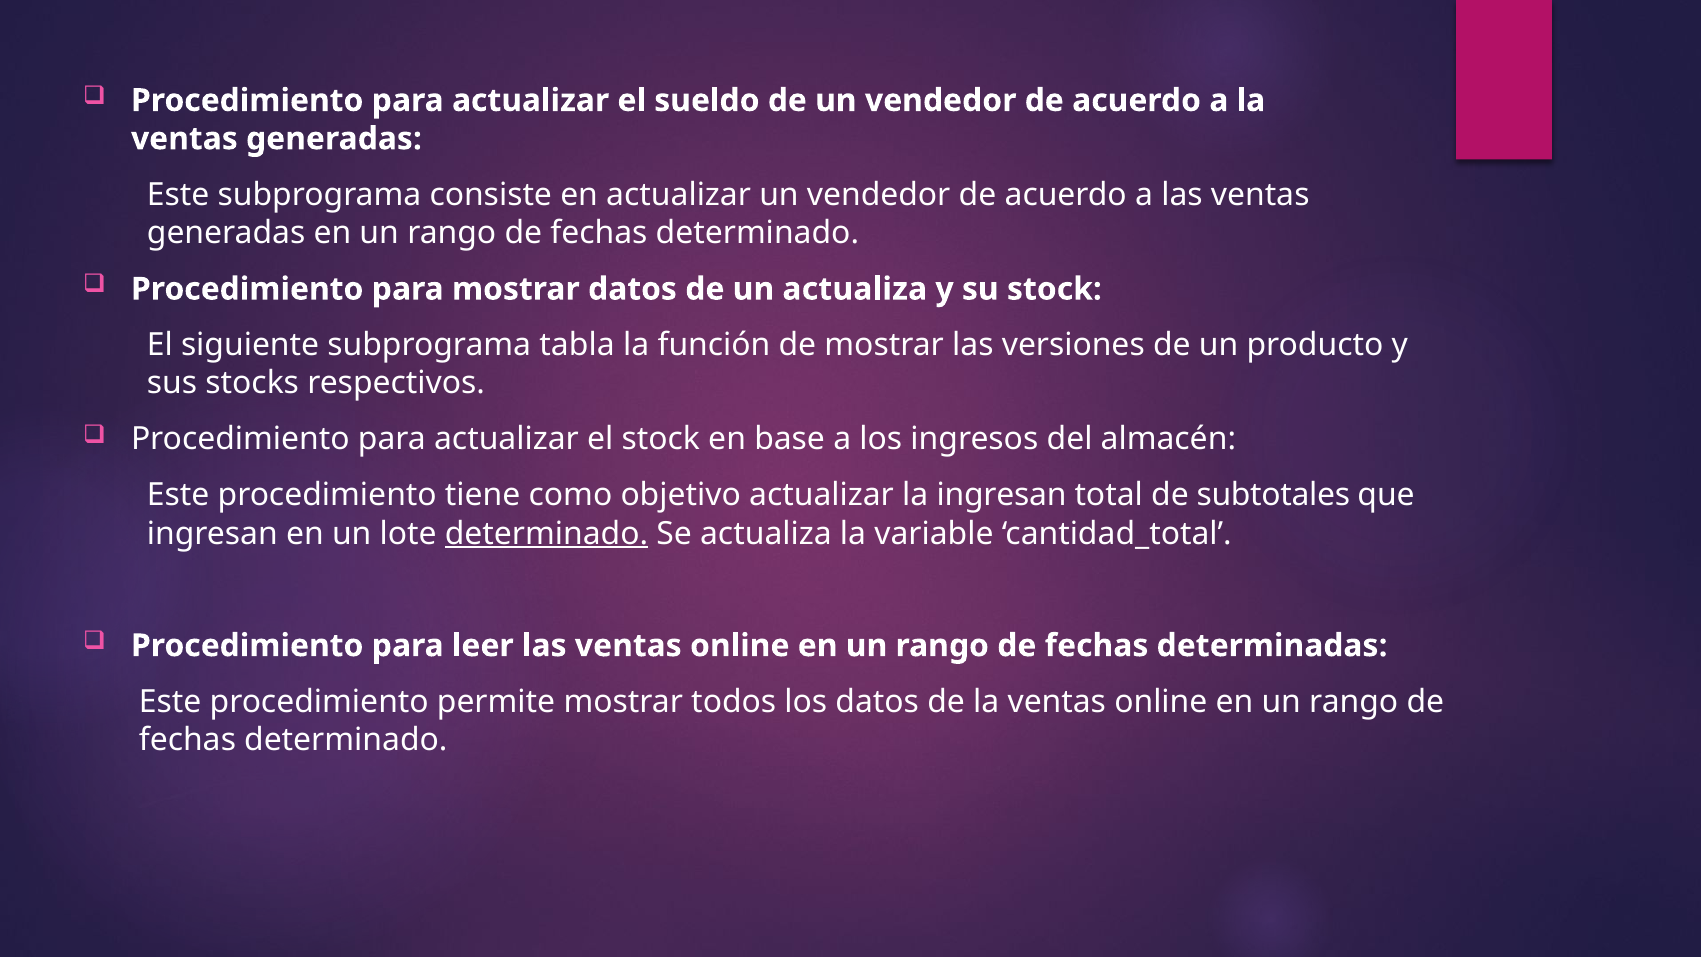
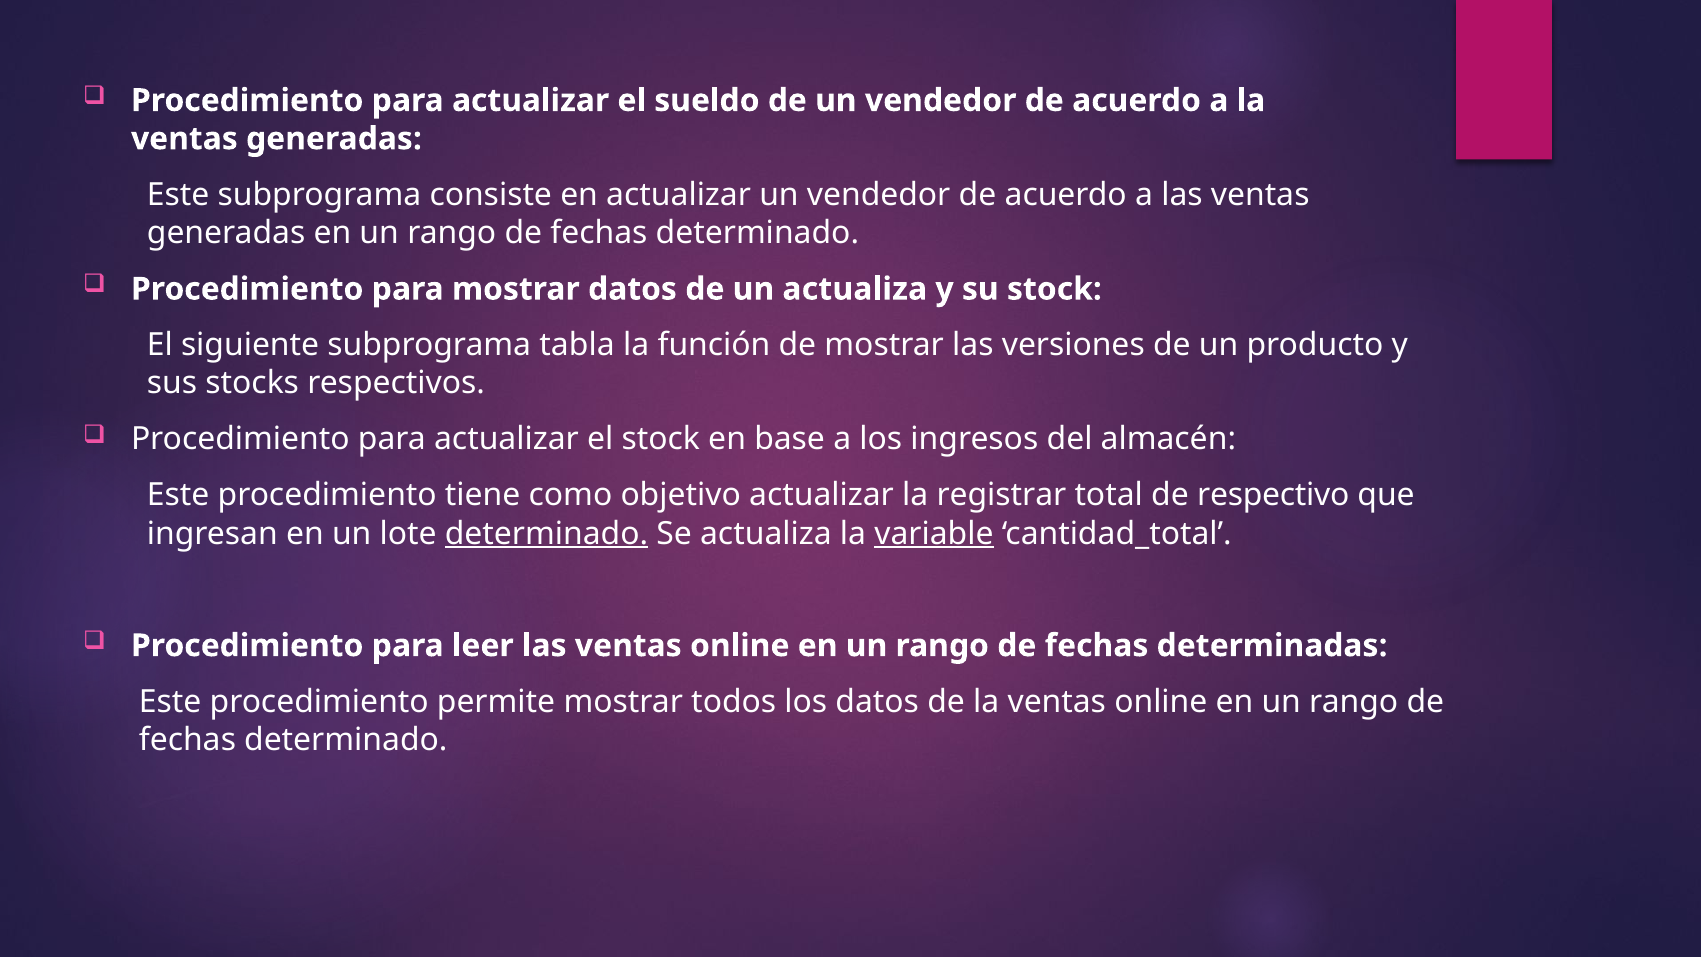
la ingresan: ingresan -> registrar (1001, 495)
subtotales: subtotales -> respectivo (1273, 495)
variable underline: none -> present (934, 534)
